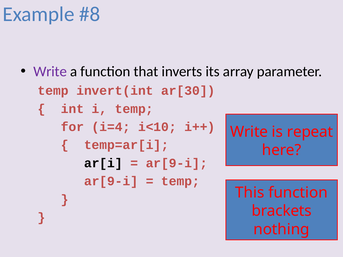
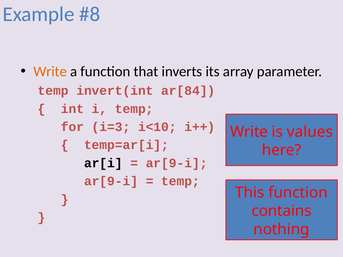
Write colour: purple -> orange (50, 72)
ar[30: ar[30 -> ar[84 (188, 91)
i=4: i=4 -> i=3 (111, 127)
repeat: repeat -> values (310, 132)
brackets: brackets -> contains (282, 211)
